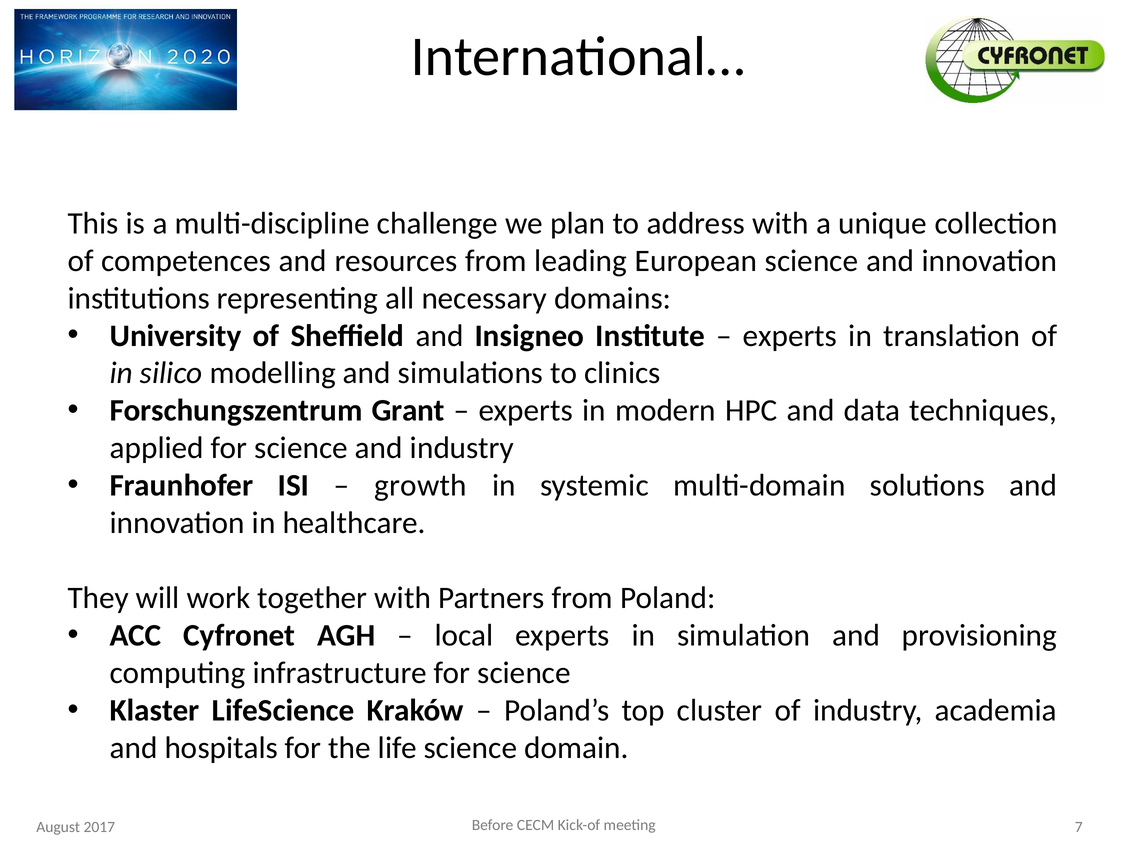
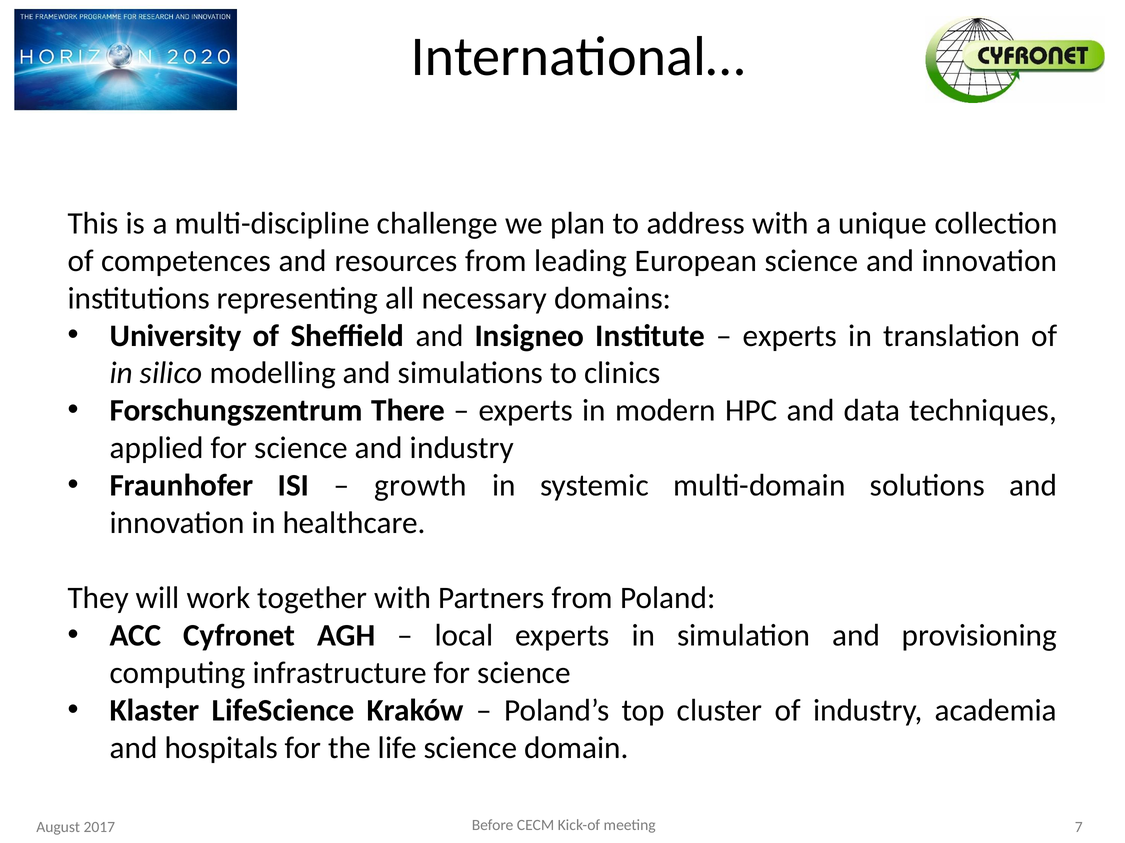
Grant: Grant -> There (408, 411)
